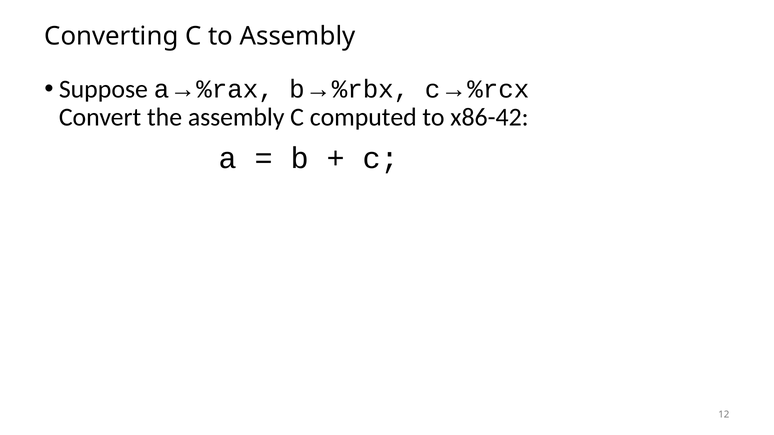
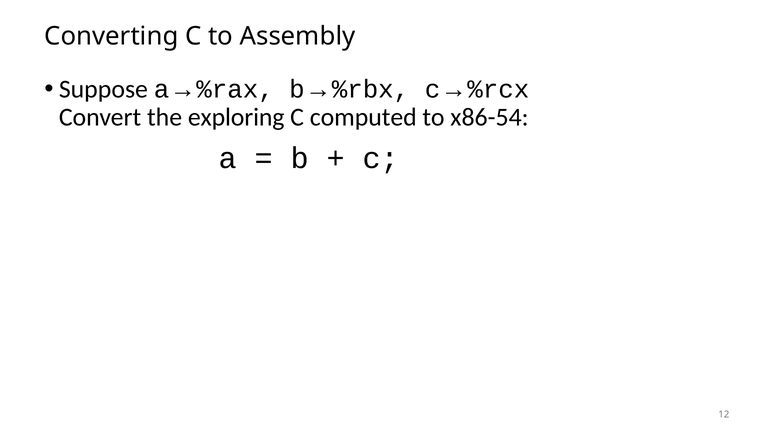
the assembly: assembly -> exploring (236, 117)
x86-42: x86-42 -> x86-54 (489, 117)
